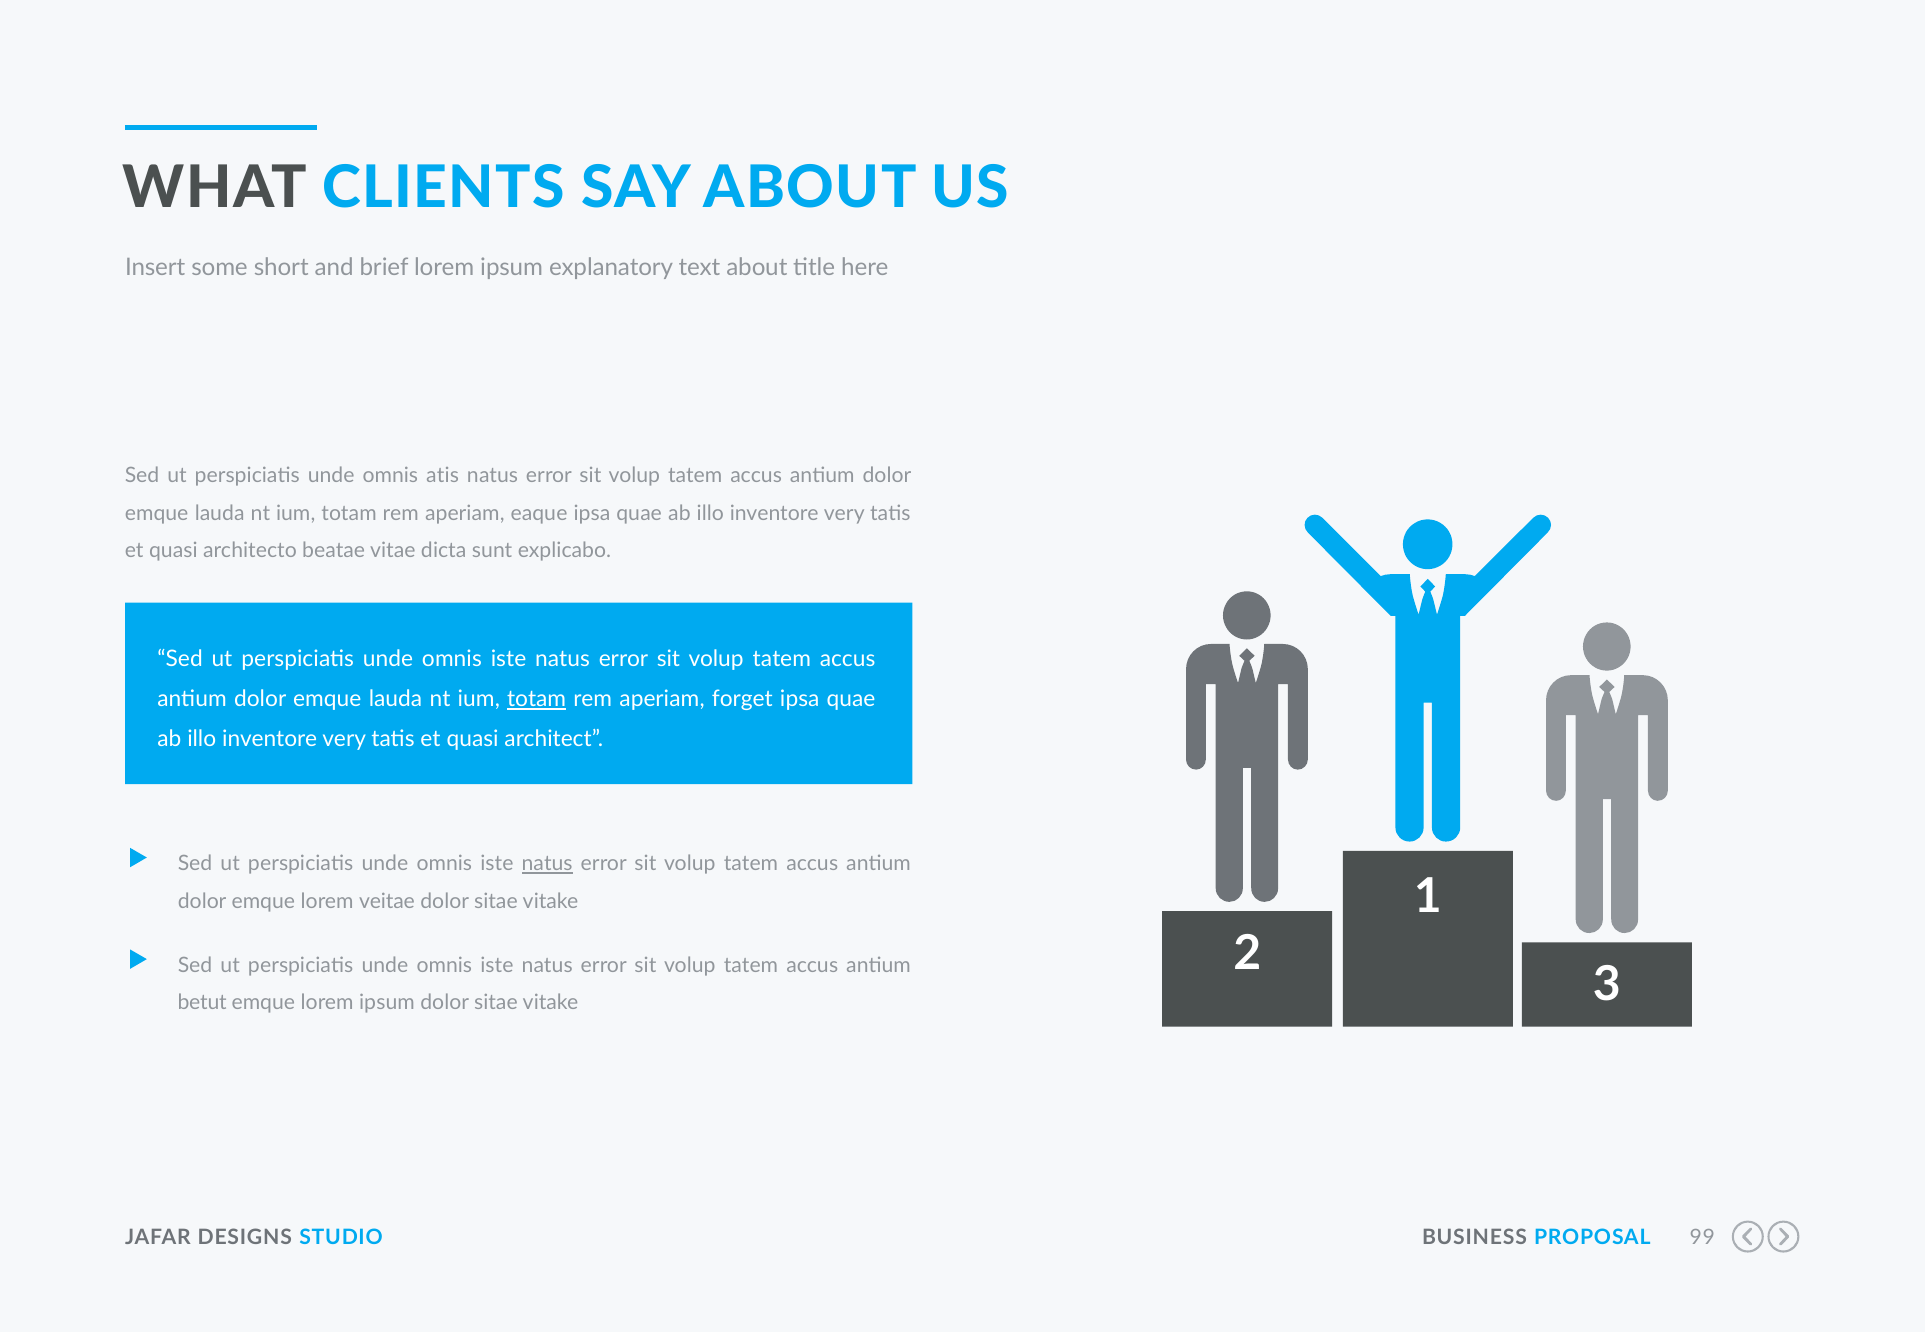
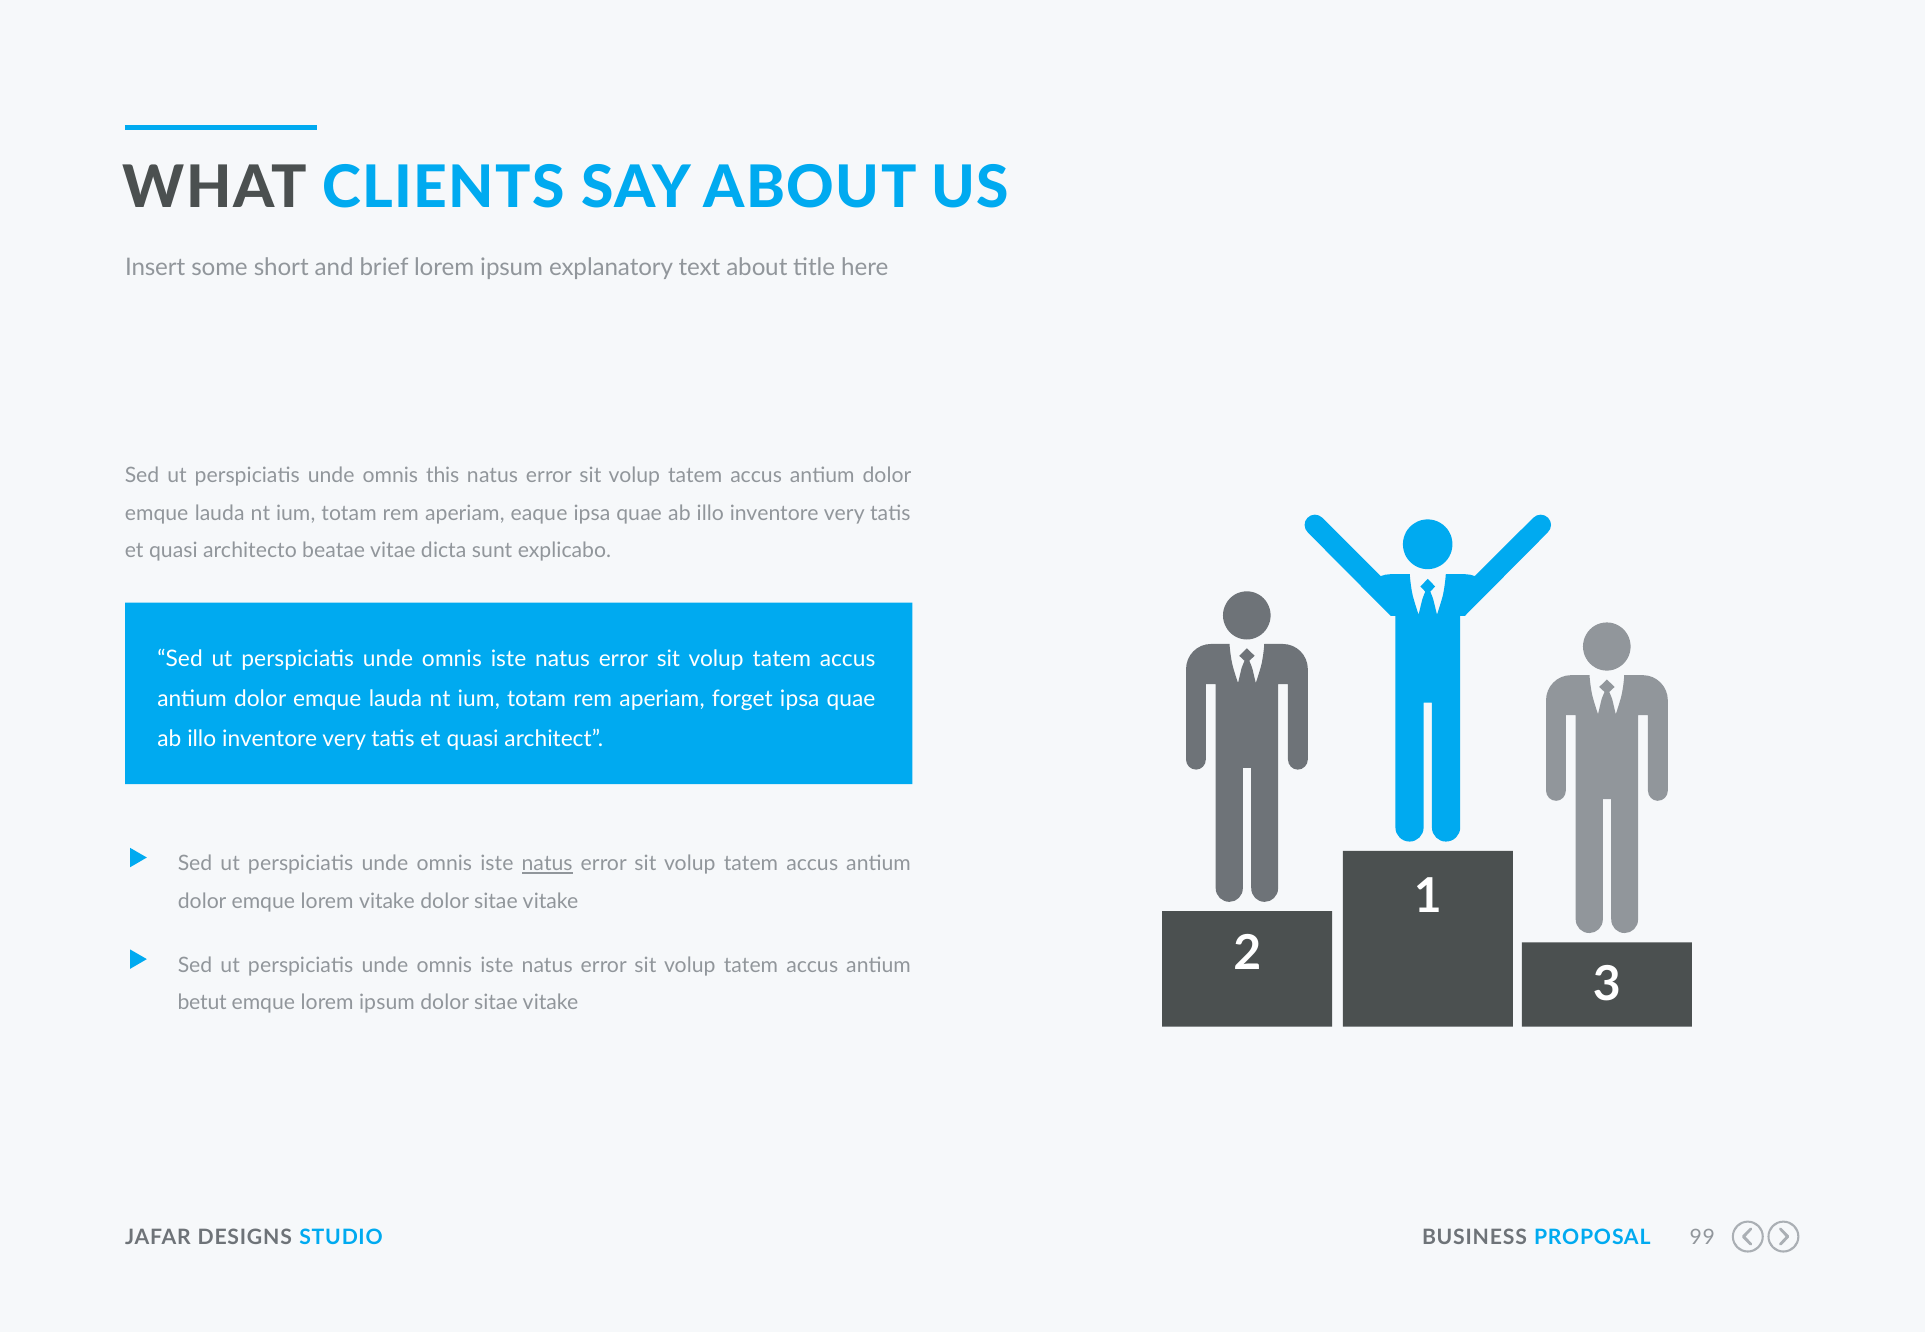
atis: atis -> this (443, 476)
totam underline: present -> none (537, 699)
lorem veitae: veitae -> vitake (387, 902)
